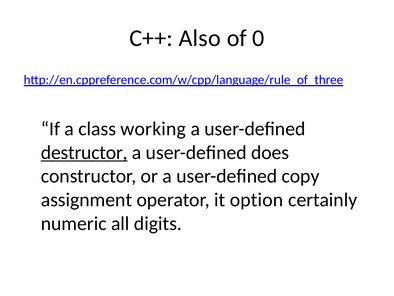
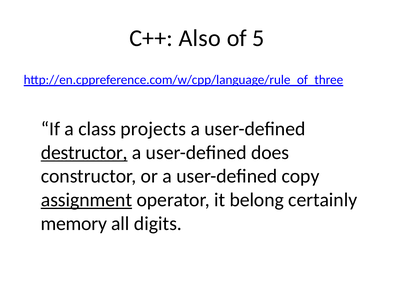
0: 0 -> 5 (258, 38)
working: working -> projects (153, 129)
assignment underline: none -> present (86, 200)
option: option -> belong (257, 200)
numeric: numeric -> memory (74, 223)
